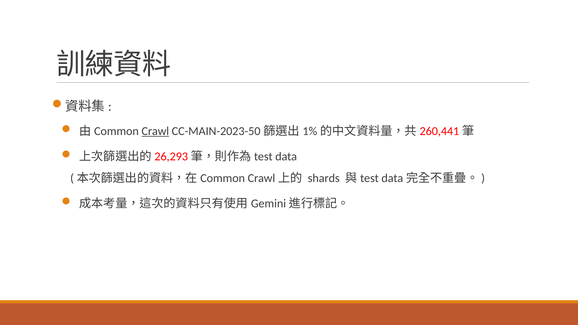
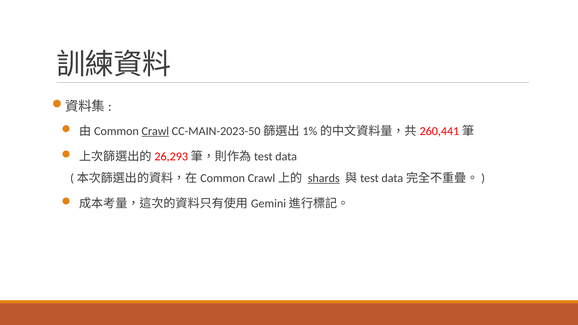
shards underline: none -> present (324, 178)
